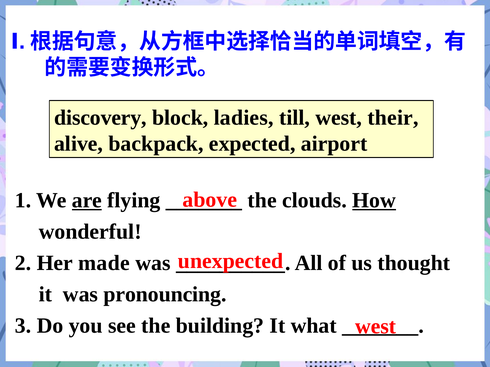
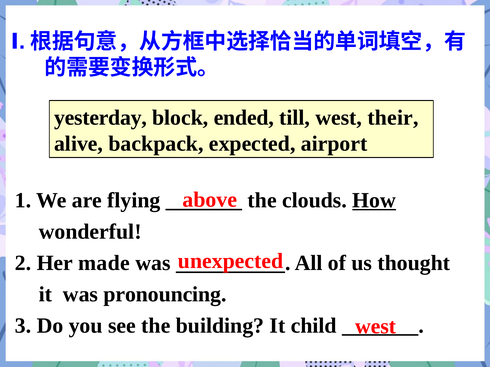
discovery: discovery -> yesterday (100, 118)
ladies: ladies -> ended (244, 118)
are underline: present -> none (87, 201)
what: what -> child (314, 326)
